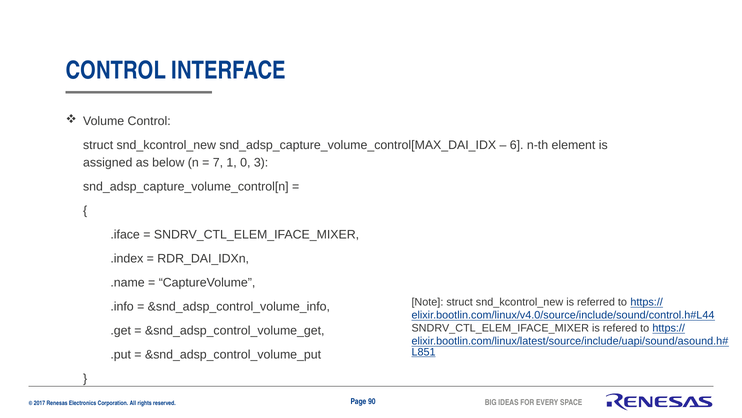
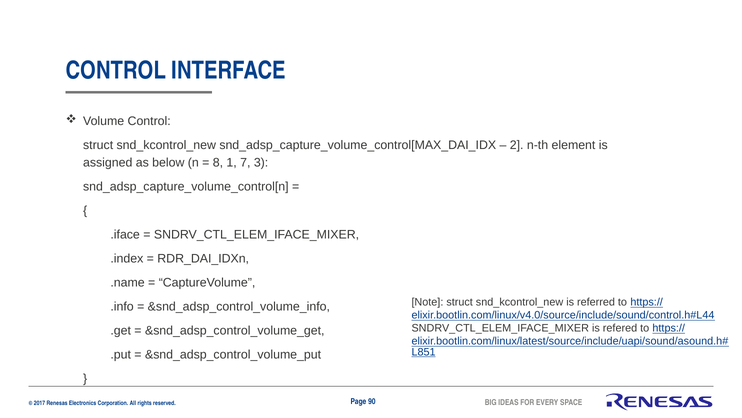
6: 6 -> 2 (517, 145)
7: 7 -> 8 (218, 163)
0: 0 -> 7 (245, 163)
